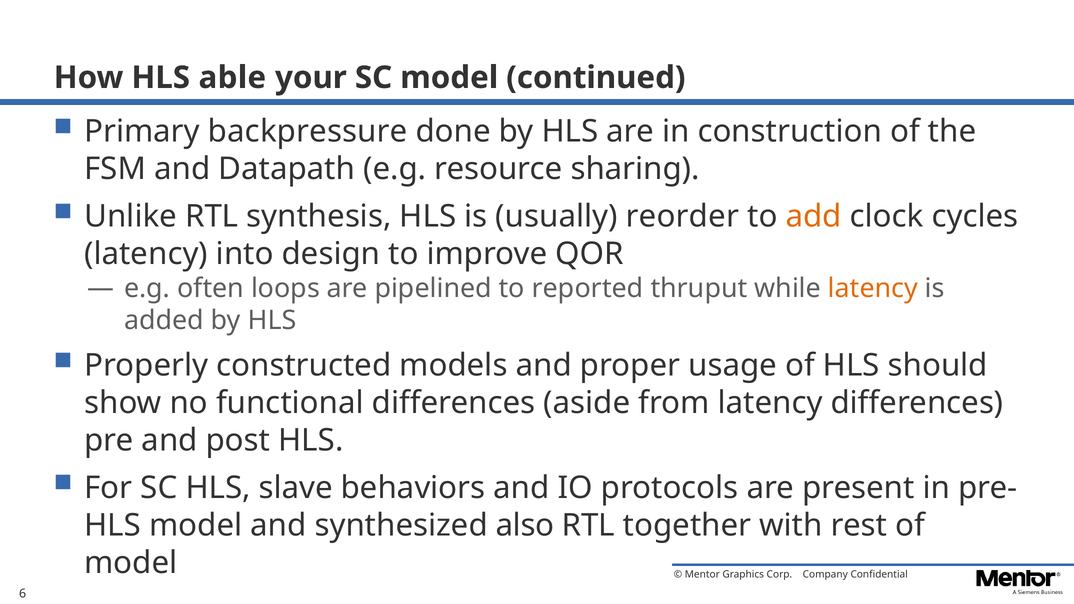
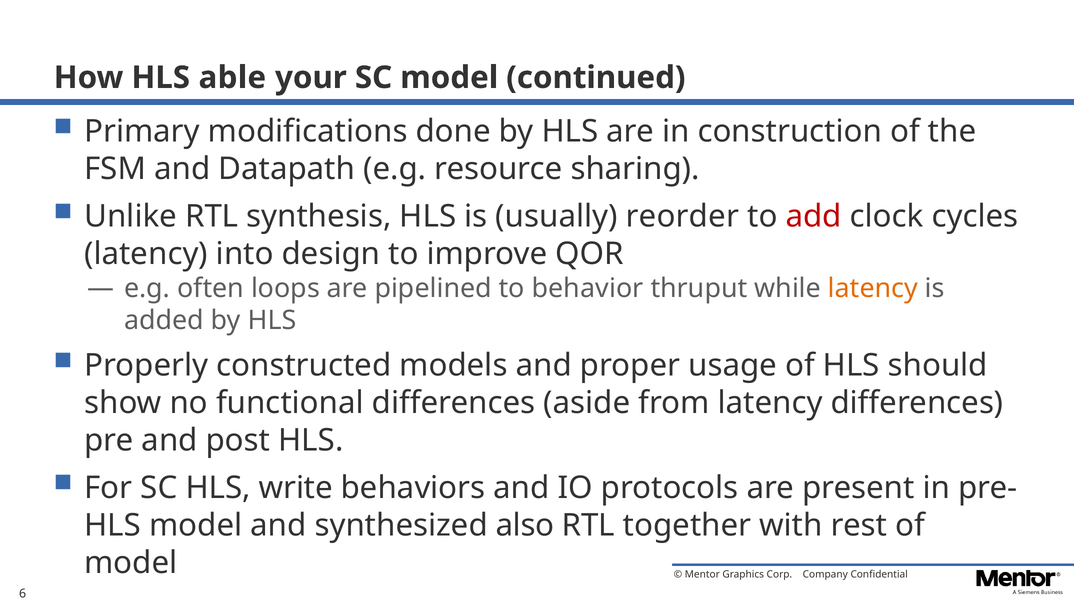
backpressure: backpressure -> modifications (308, 132)
add colour: orange -> red (814, 216)
reported: reported -> behavior (588, 289)
slave: slave -> write (296, 488)
